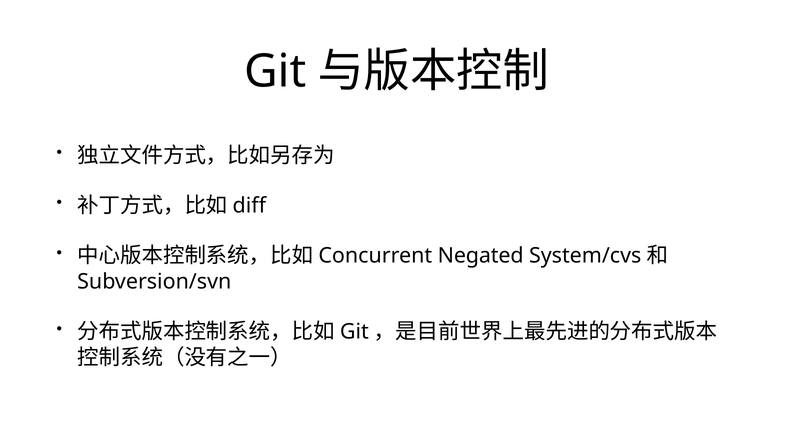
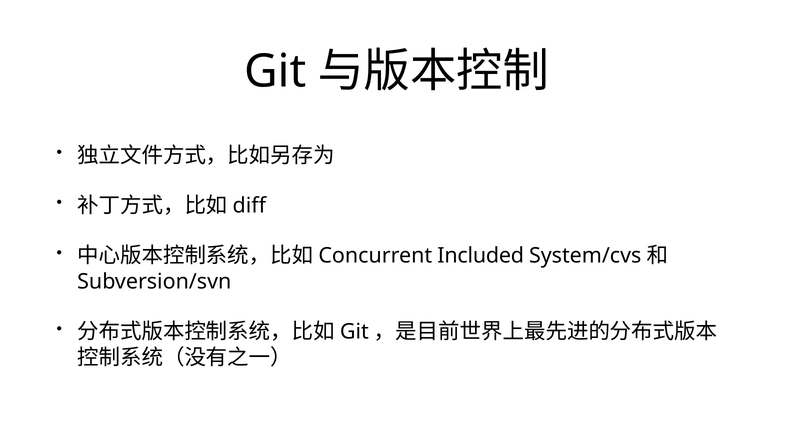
Negated: Negated -> Included (481, 256)
